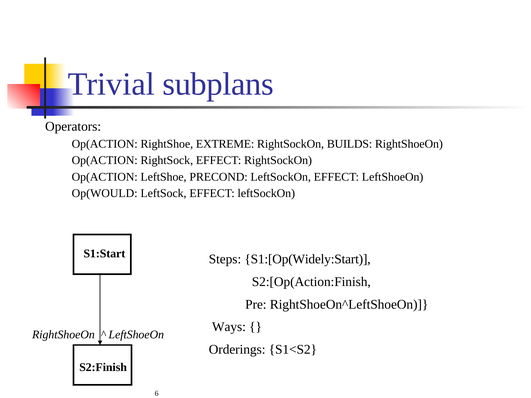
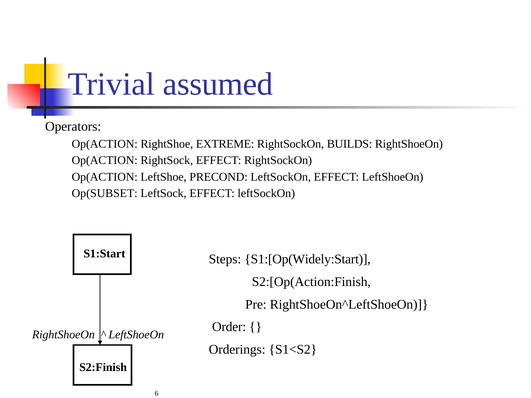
subplans: subplans -> assumed (218, 84)
Op(WOULD: Op(WOULD -> Op(SUBSET (105, 193)
Ways: Ways -> Order (229, 327)
